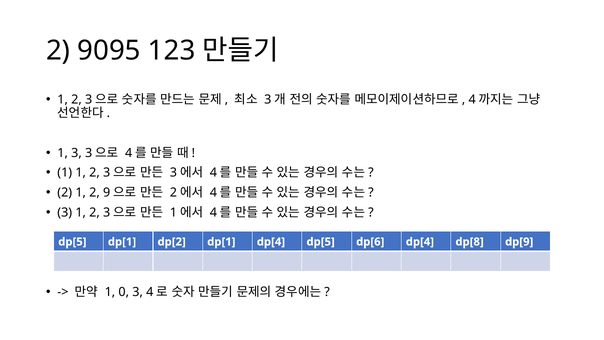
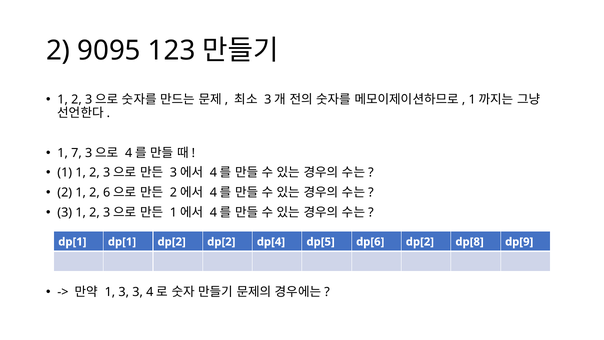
4: 4 -> 1 (472, 99)
1 3: 3 -> 7 (76, 153)
9: 9 -> 6 (107, 193)
dp[5: dp[5 -> dp[1 (72, 242)
dp[2 dp[1: dp[1 -> dp[2 (221, 242)
dp[6 dp[4: dp[4 -> dp[2 (420, 242)
1 0: 0 -> 3 (124, 292)
